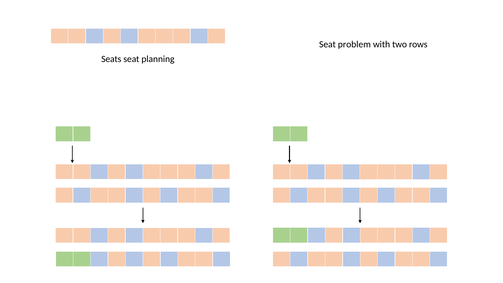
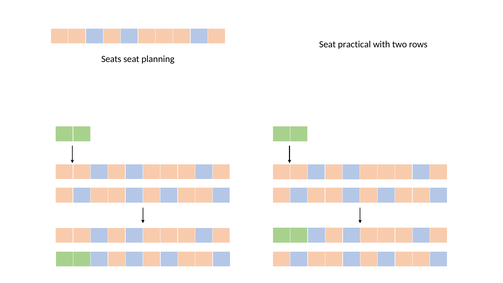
problem: problem -> practical (354, 44)
